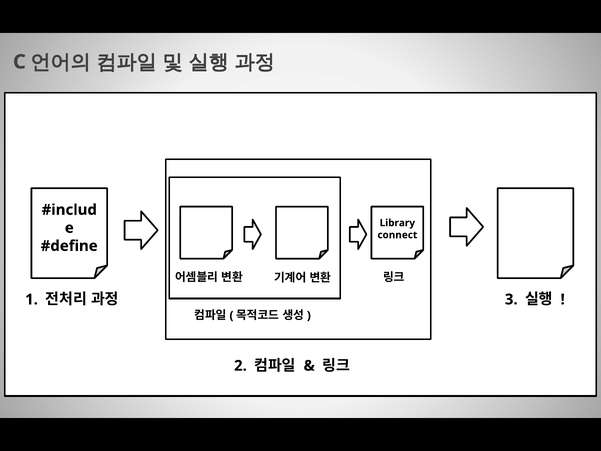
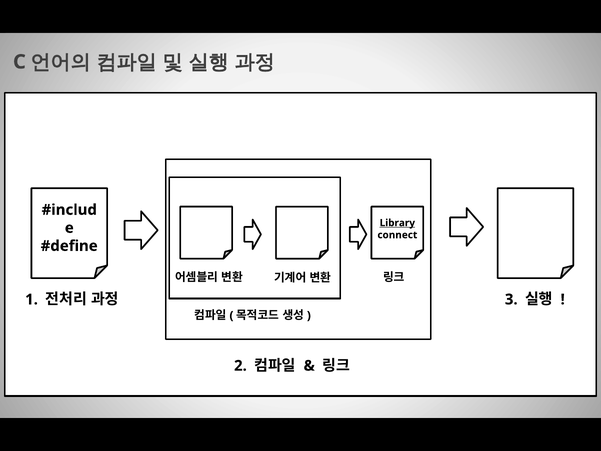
Library underline: none -> present (397, 223)
